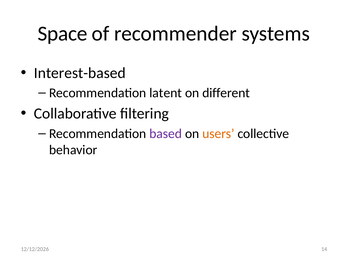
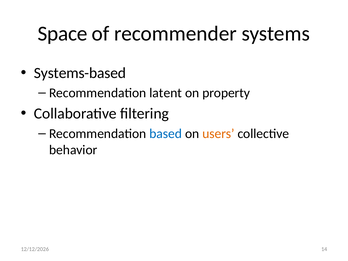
Interest-based: Interest-based -> Systems-based (80, 73)
different: different -> property (226, 93)
based colour: purple -> blue (166, 134)
